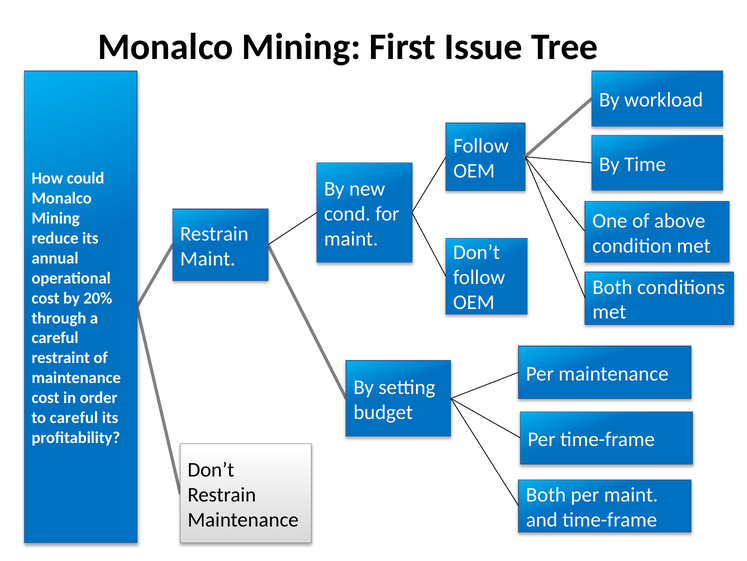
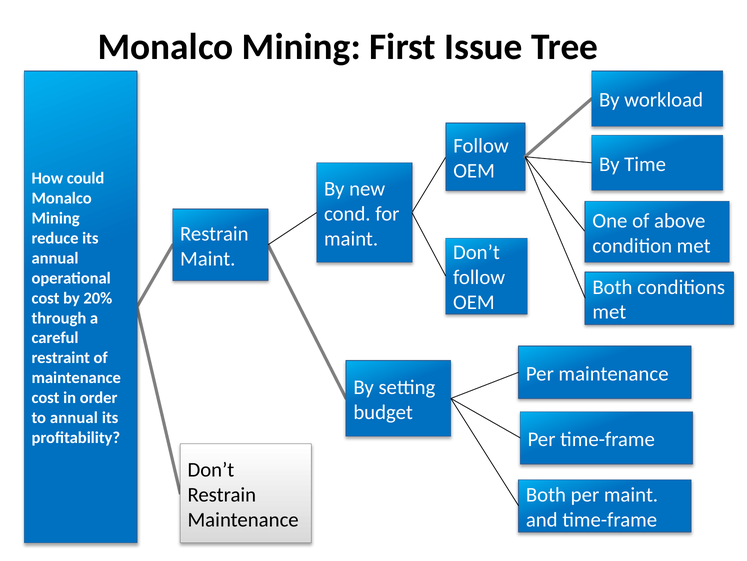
to careful: careful -> annual (74, 417)
